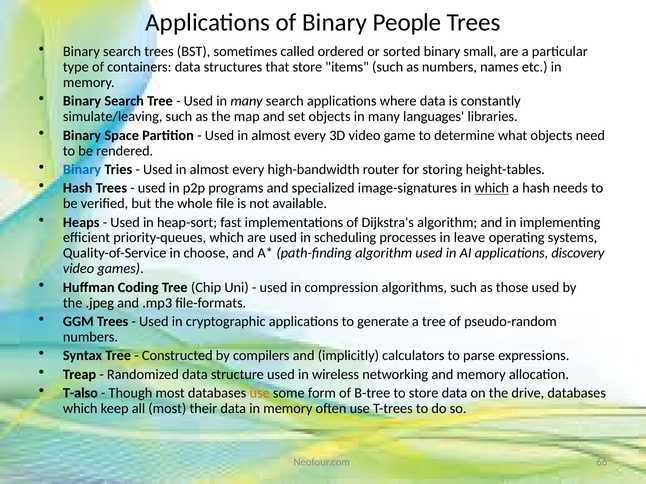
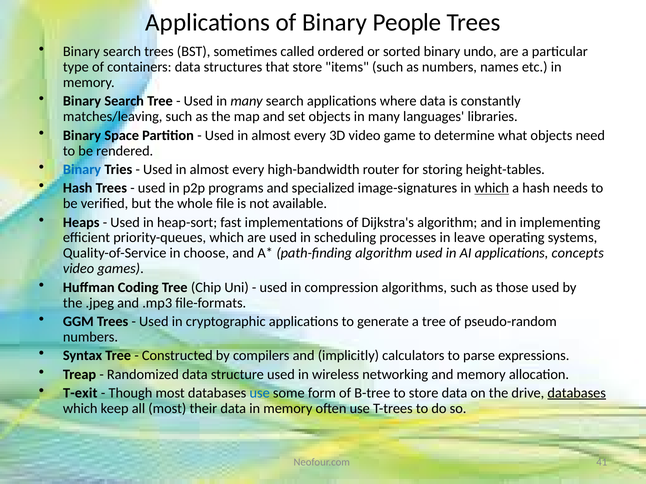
small: small -> undo (480, 52)
simulate/leaving: simulate/leaving -> matches/leaving (113, 117)
discovery: discovery -> concepts (578, 253)
T-also: T-also -> T-exit (80, 393)
use colour: orange -> blue (260, 393)
databases underline: none -> present (577, 393)
66: 66 -> 41 (602, 463)
